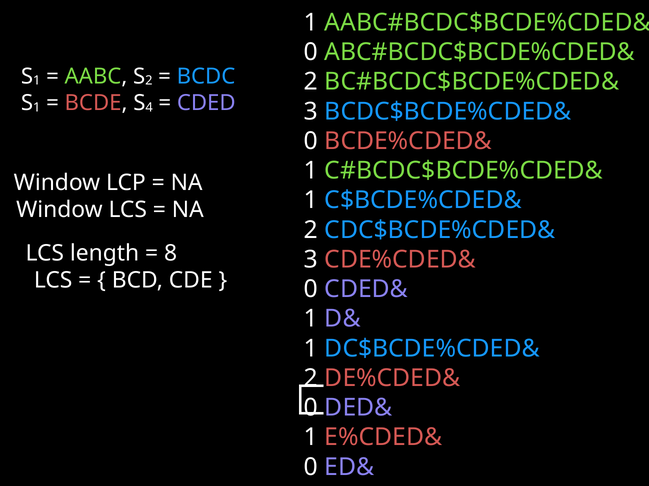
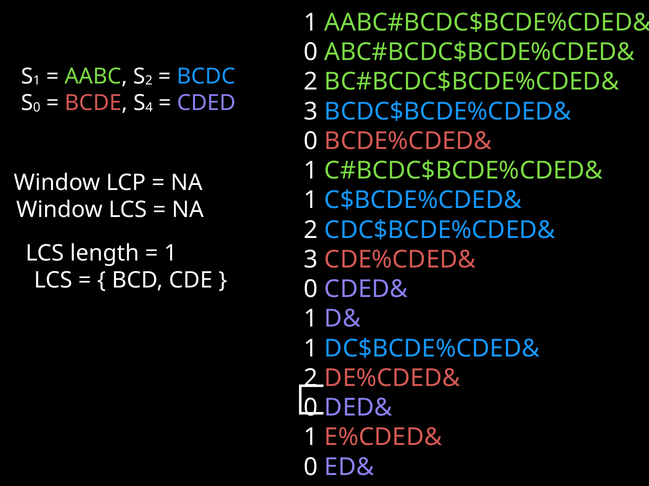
1: 1 -> 0 (37, 108)
8: 8 -> 1 (171, 254)
